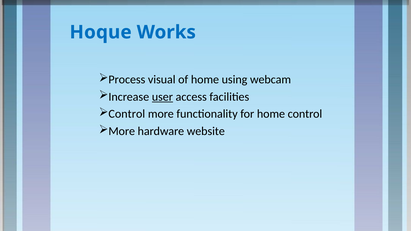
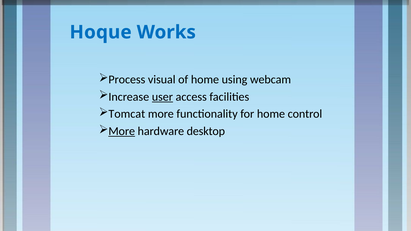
Control: Control -> Tomcat (127, 114)
More underline: none -> present (122, 131)
website: website -> desktop (206, 131)
